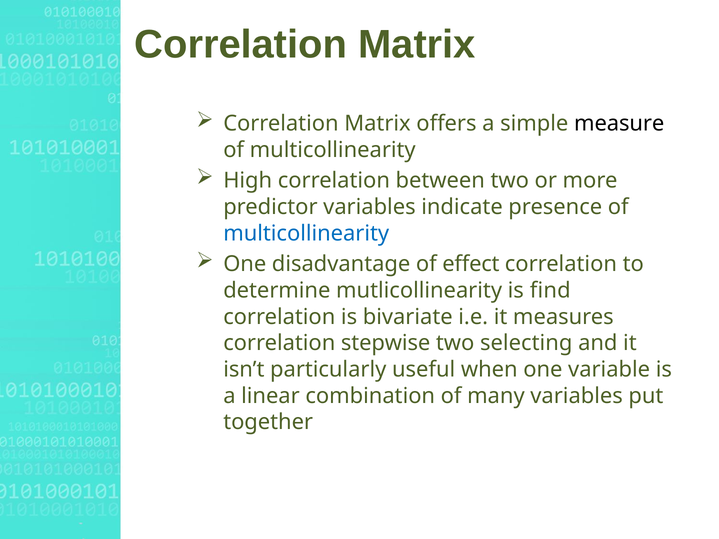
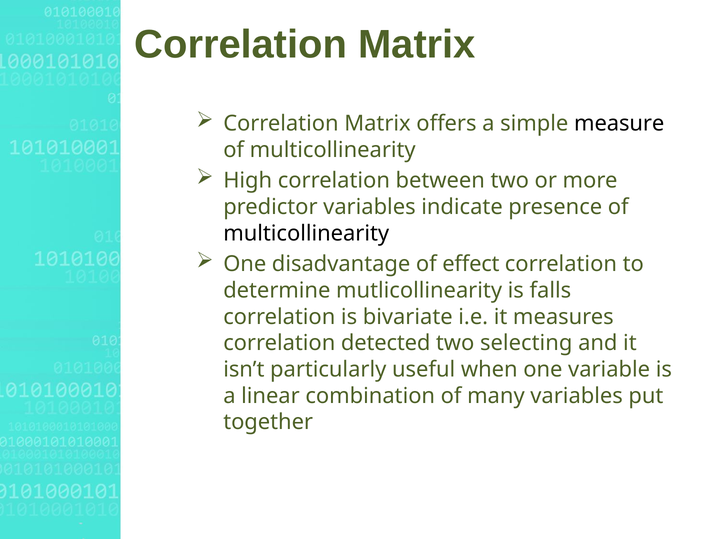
multicollinearity colour: blue -> black (306, 233)
find: find -> falls (550, 291)
stepwise: stepwise -> detected (386, 343)
